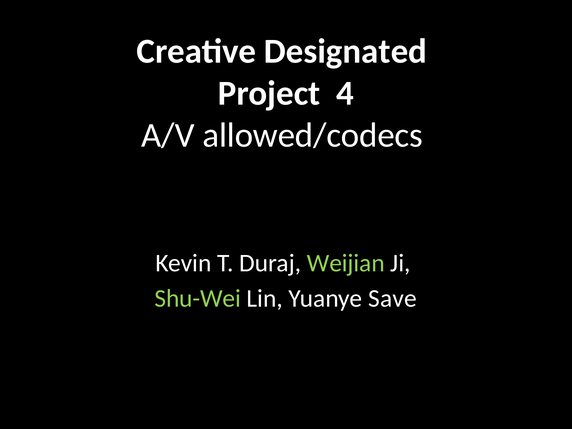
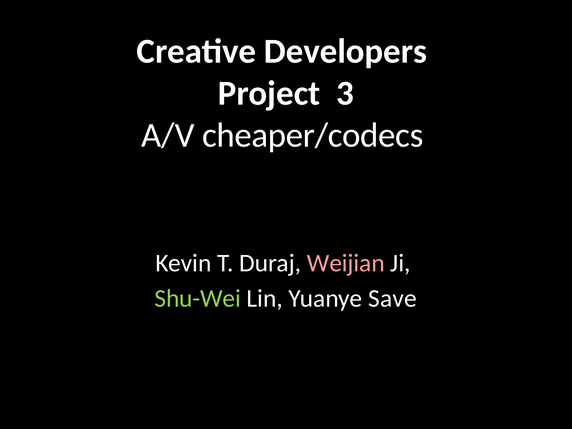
Designated: Designated -> Developers (345, 51)
4: 4 -> 3 (345, 93)
allowed/codecs: allowed/codecs -> cheaper/codecs (313, 135)
Weijian colour: light green -> pink (346, 263)
